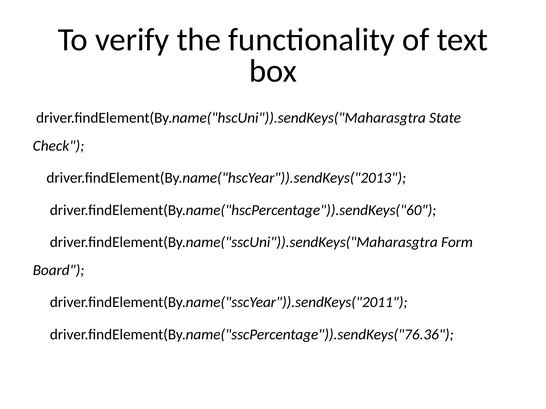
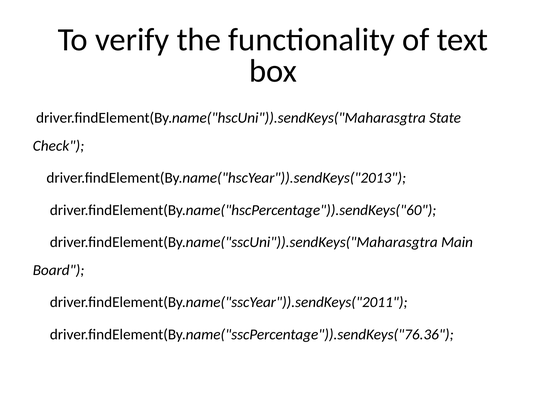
Form: Form -> Main (457, 243)
